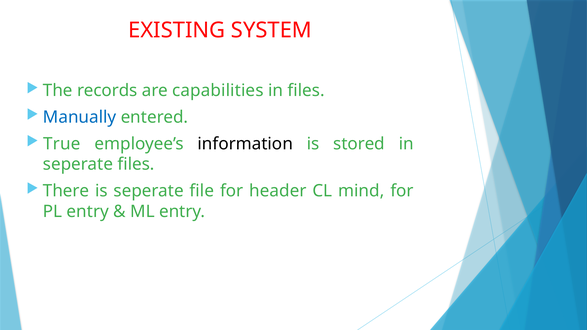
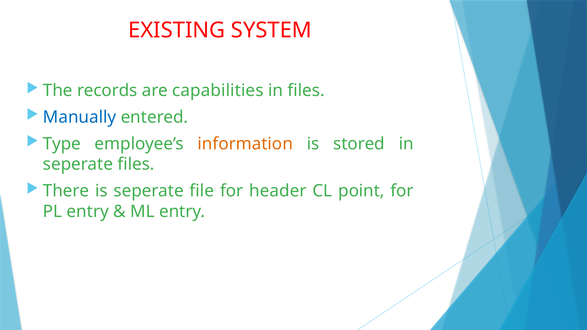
True: True -> Type (62, 144)
information colour: black -> orange (245, 144)
mind: mind -> point (361, 191)
